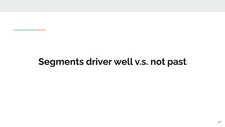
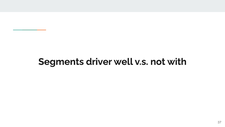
past: past -> with (177, 62)
